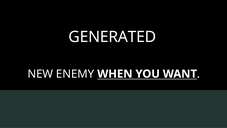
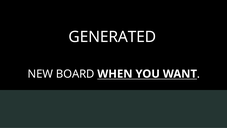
ENEMY: ENEMY -> BOARD (75, 74)
